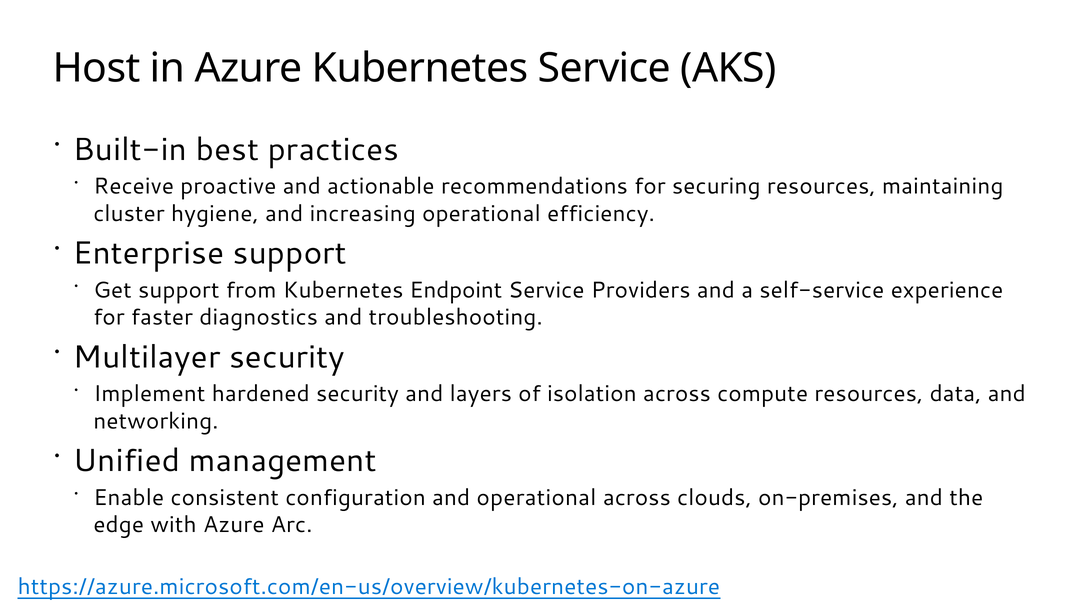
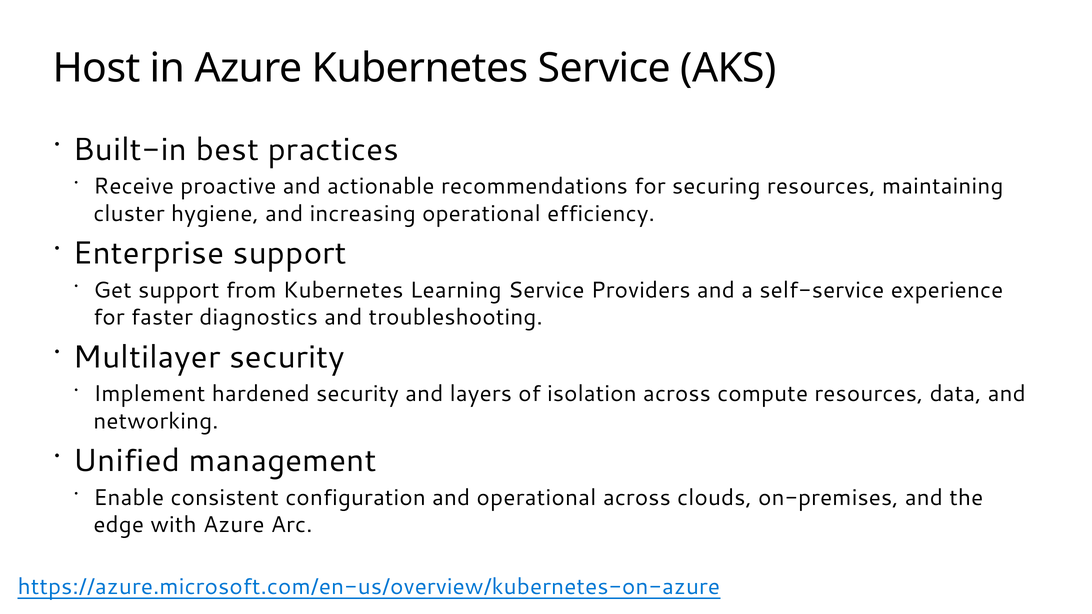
Endpoint: Endpoint -> Learning (456, 290)
